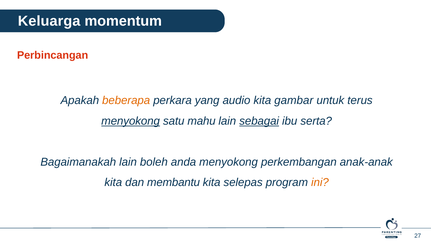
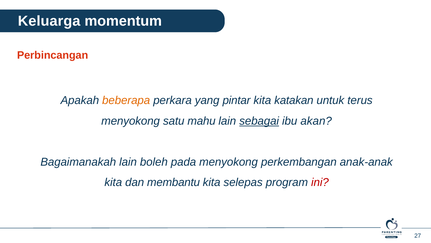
audio: audio -> pintar (237, 100)
gambar: gambar -> katakan (294, 100)
menyokong underline: present -> none (131, 121)
serta: serta -> akan (316, 121)
anda: anda -> pada (184, 162)
ini colour: orange -> red (320, 182)
